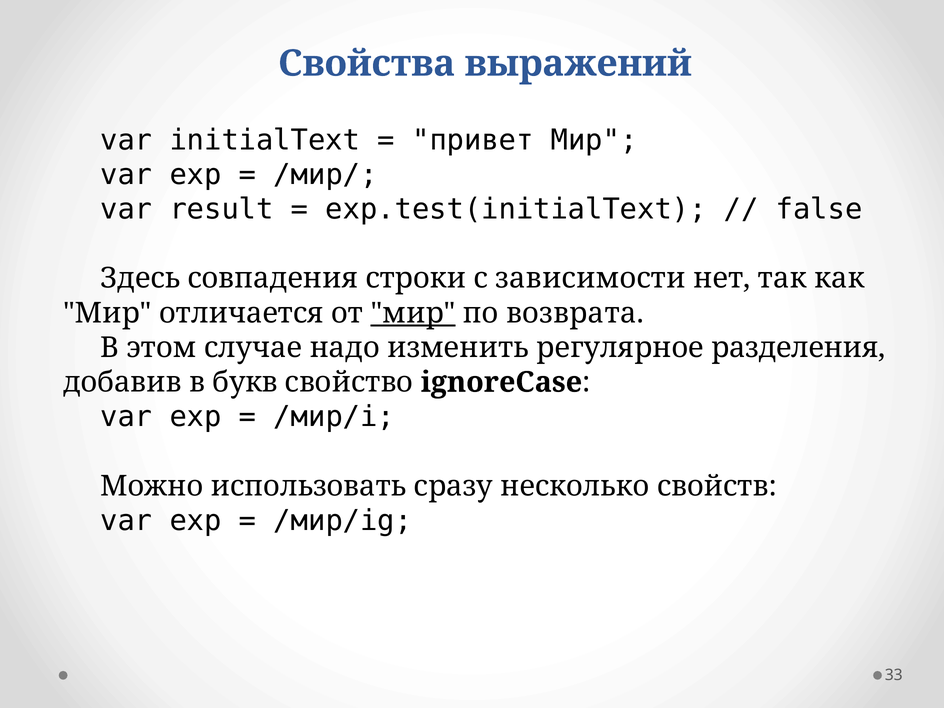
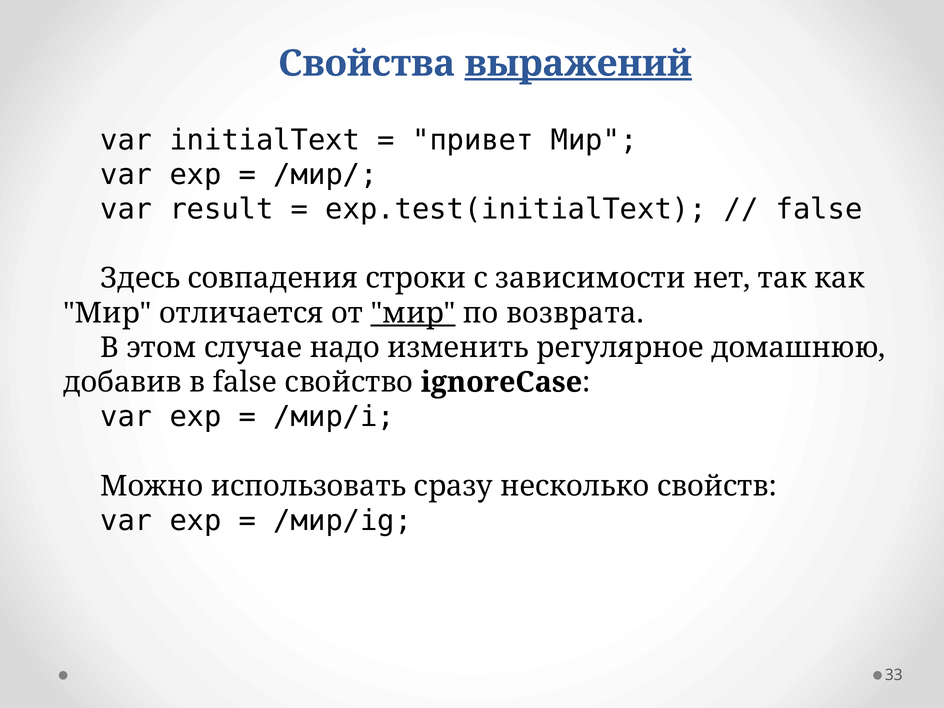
выражений underline: none -> present (578, 64)
разделения: разделения -> домашнюю (798, 348)
в букв: букв -> false (245, 382)
